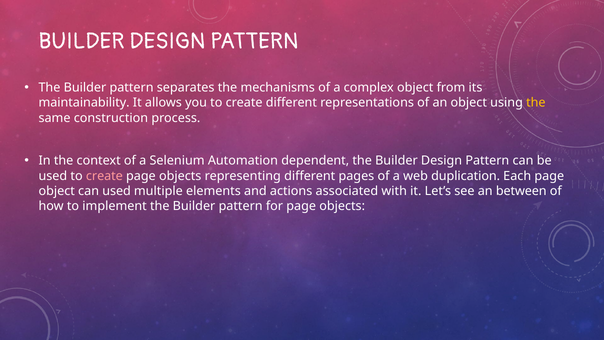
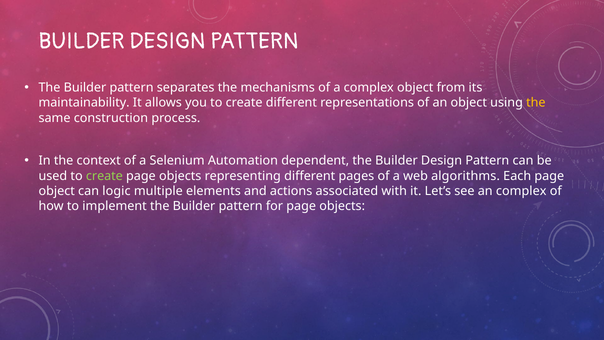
create colour: pink -> light green (104, 176)
duplication: duplication -> algorithms (466, 176)
can used: used -> logic (116, 191)
an between: between -> complex (521, 191)
